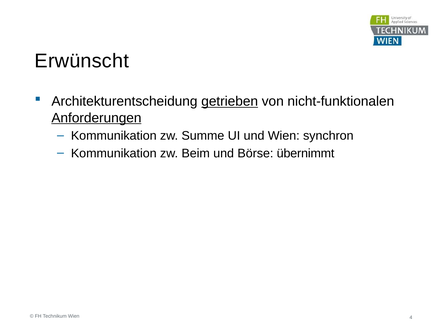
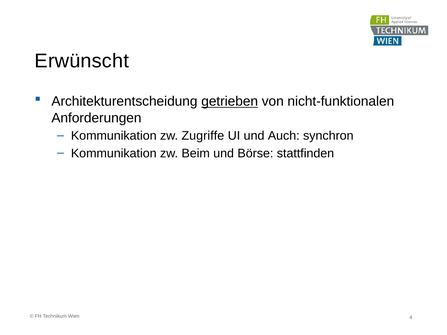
Anforderungen underline: present -> none (96, 118)
Summe: Summe -> Zugriffe (203, 136)
und Wien: Wien -> Auch (284, 136)
übernimmt: übernimmt -> stattfinden (306, 153)
